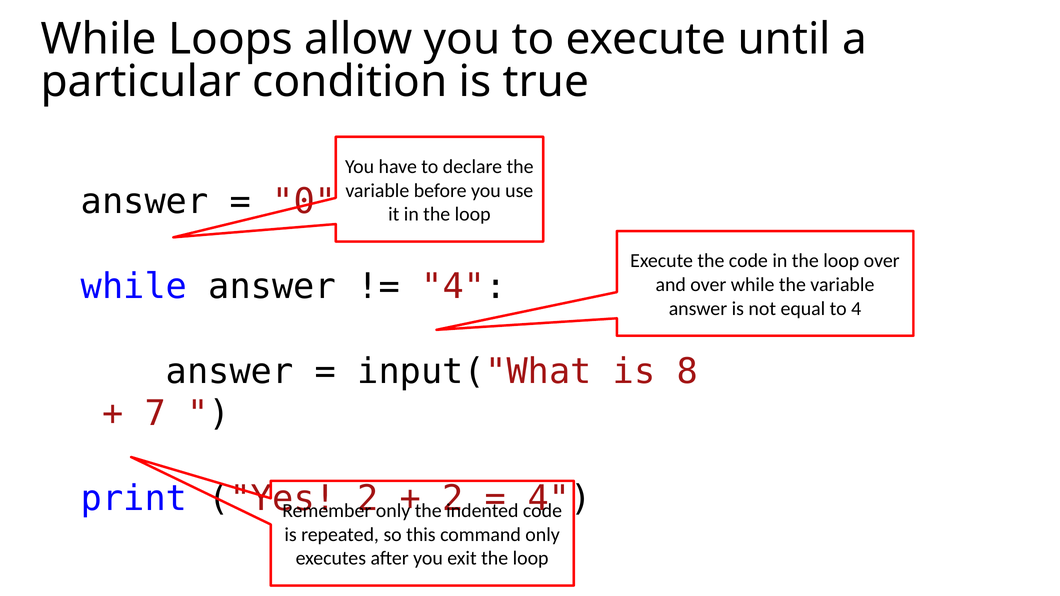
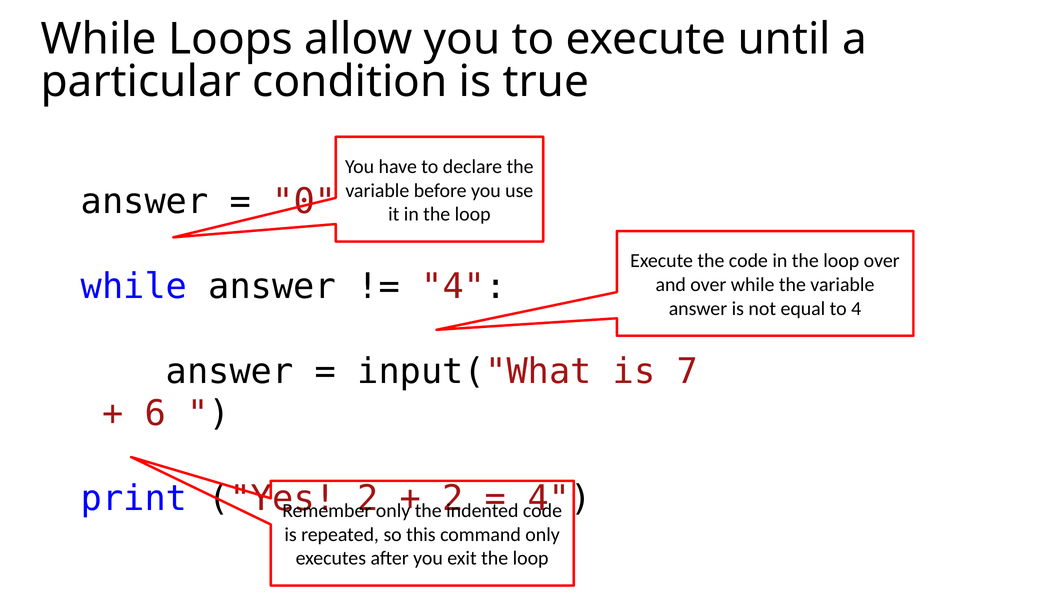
8: 8 -> 7 (687, 372)
7: 7 -> 6 (155, 414)
